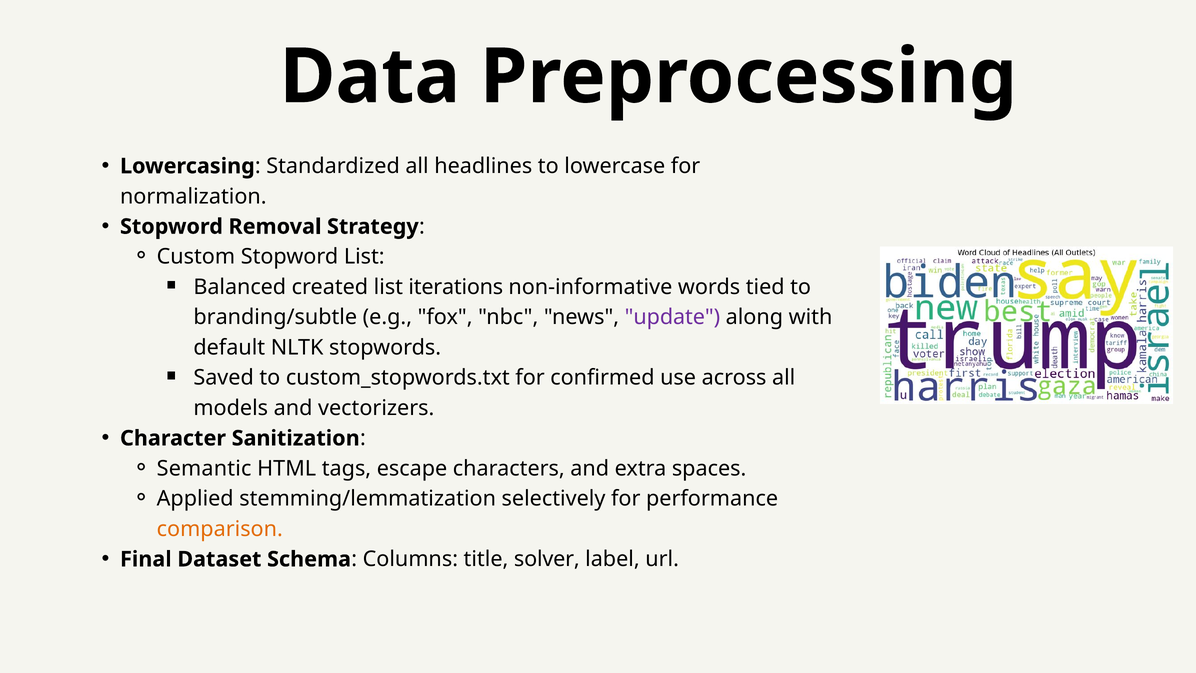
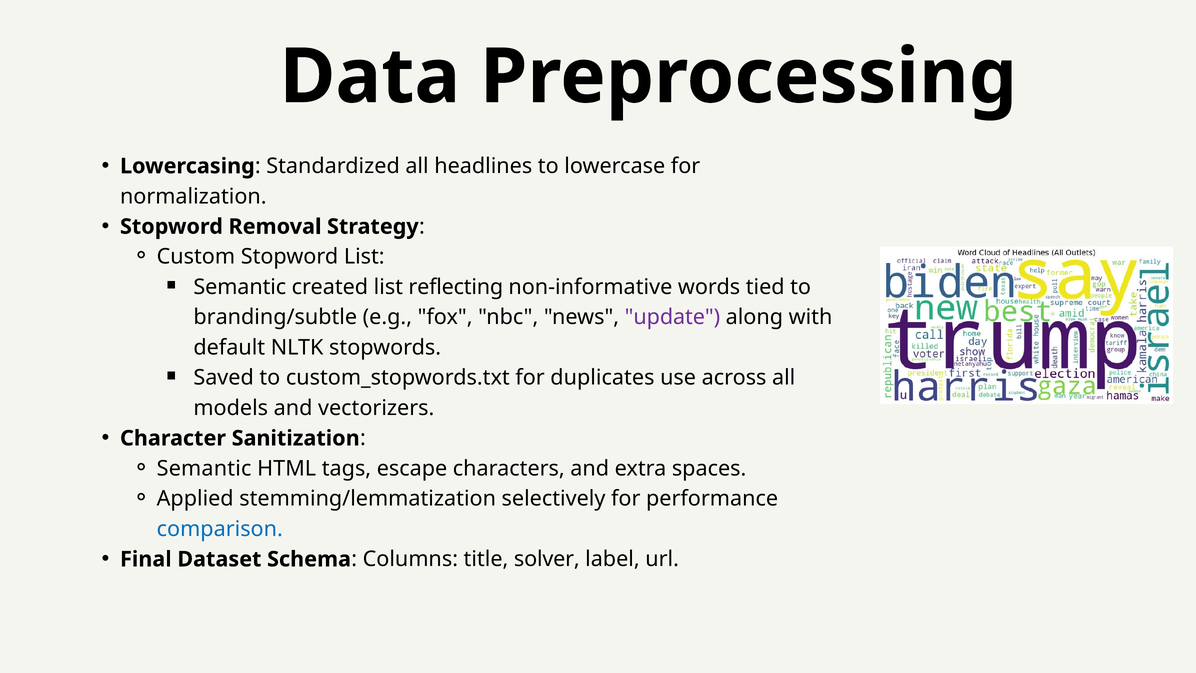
Balanced: Balanced -> Semantic (240, 287)
iterations: iterations -> reflecting (456, 287)
confirmed: confirmed -> duplicates (602, 378)
comparison colour: orange -> blue (220, 529)
